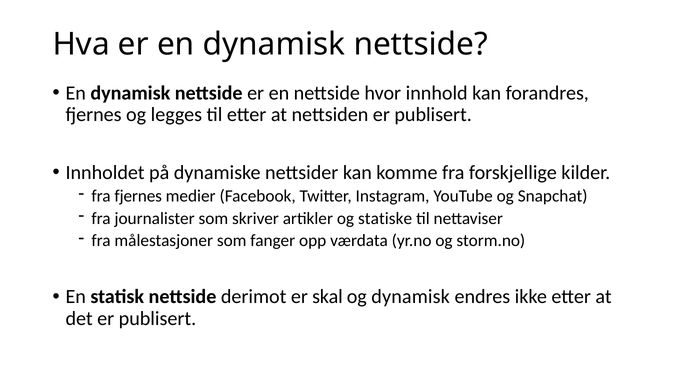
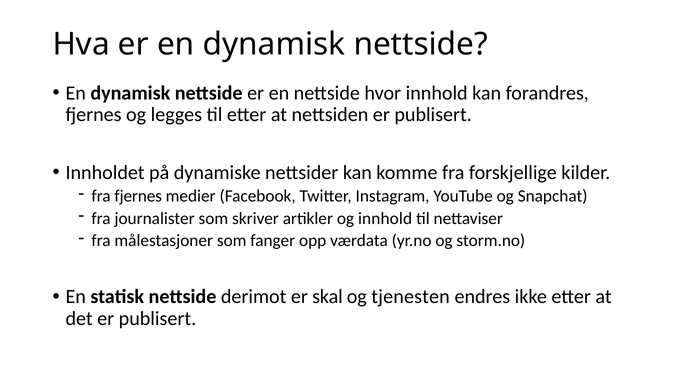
og statiske: statiske -> innhold (385, 218)
og dynamisk: dynamisk -> tjenesten (411, 297)
